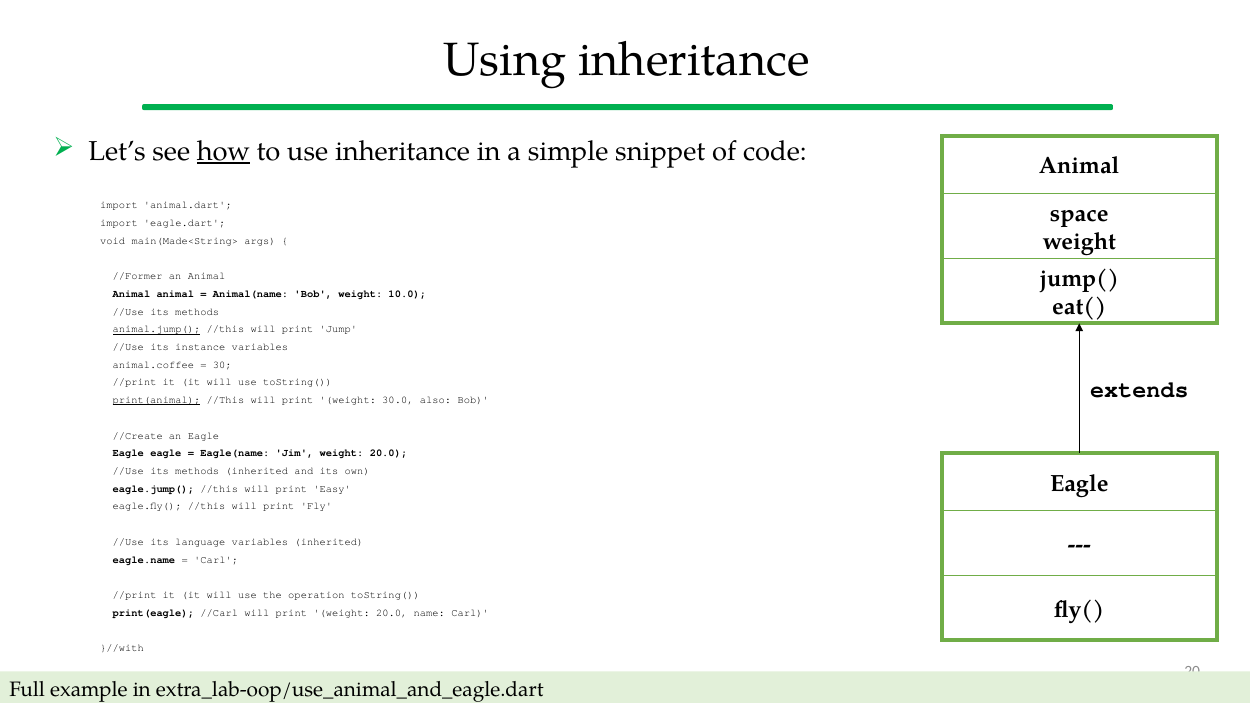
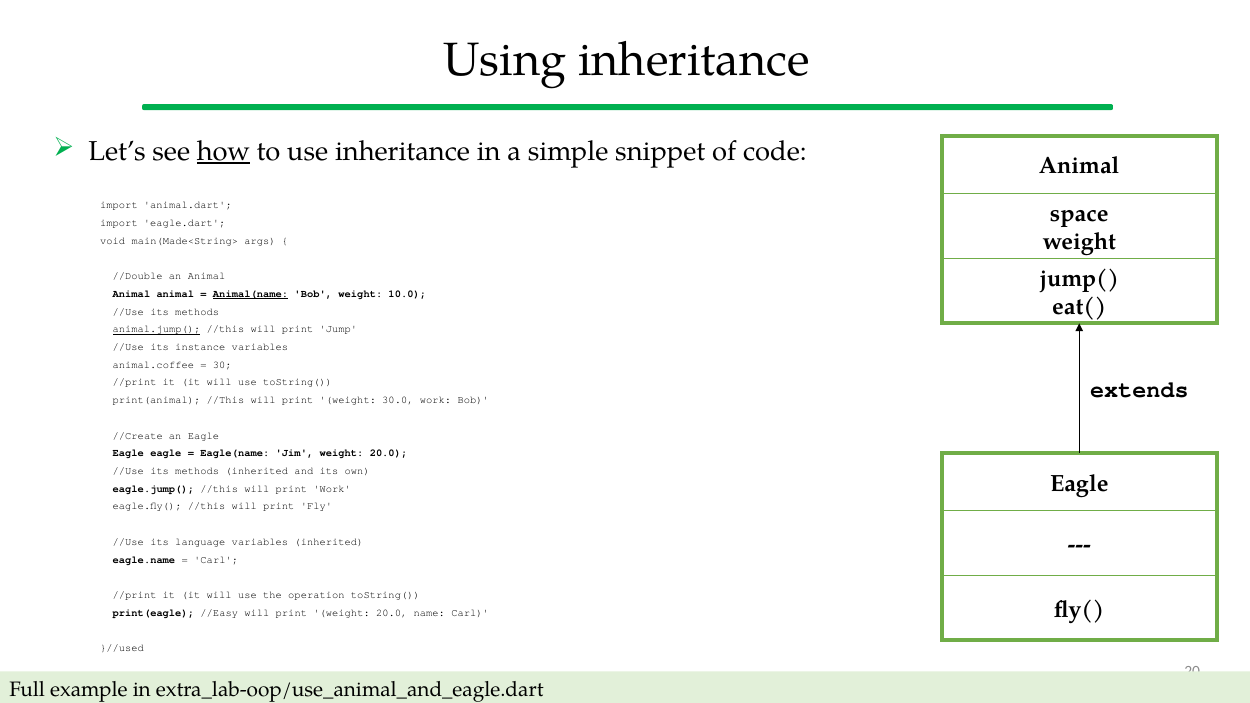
//Former: //Former -> //Double (138, 276)
Animal(name underline: none -> present (251, 294)
print(animal underline: present -> none (156, 400)
30.0 also: also -> work (436, 400)
print Easy: Easy -> Work (332, 489)
//Carl: //Carl -> //Easy (219, 613)
}//with: }//with -> }//used (122, 648)
